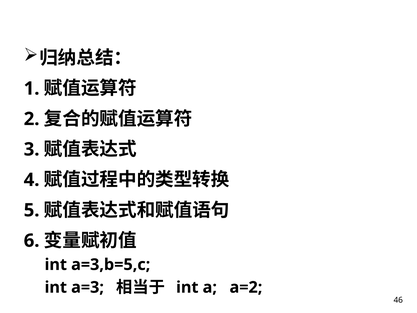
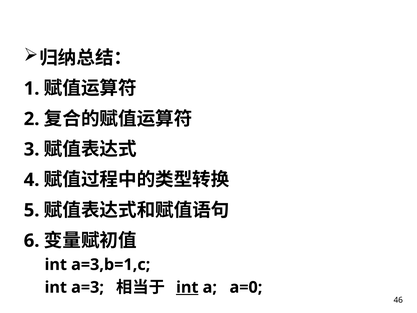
a=3,b=5,c: a=3,b=5,c -> a=3,b=1,c (111, 264)
int underline: none -> present (187, 287)
a=2: a=2 -> a=0 (246, 287)
